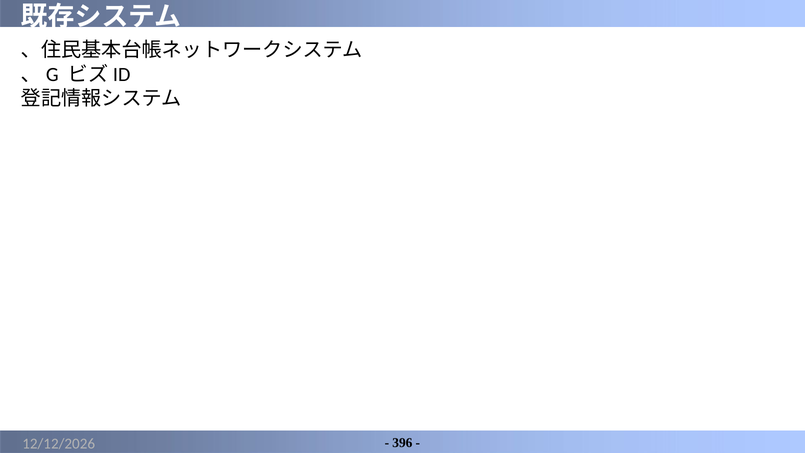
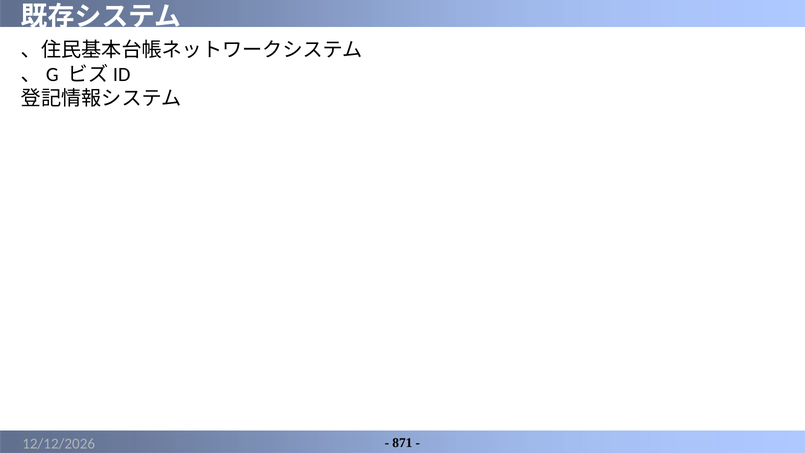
396: 396 -> 871 (402, 443)
